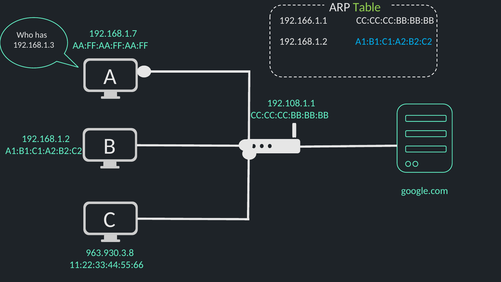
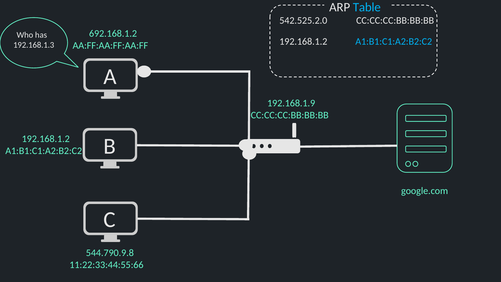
Table colour: light green -> light blue (367, 7)
192.166.1.1: 192.166.1.1 -> 542.525.2.0 (303, 21)
192.168.1.7: 192.168.1.7 -> 692.168.1.2 (113, 33)
192.108.1.1: 192.108.1.1 -> 192.168.1.9 (291, 103)
963.930.3.8: 963.930.3.8 -> 544.790.9.8 (110, 253)
